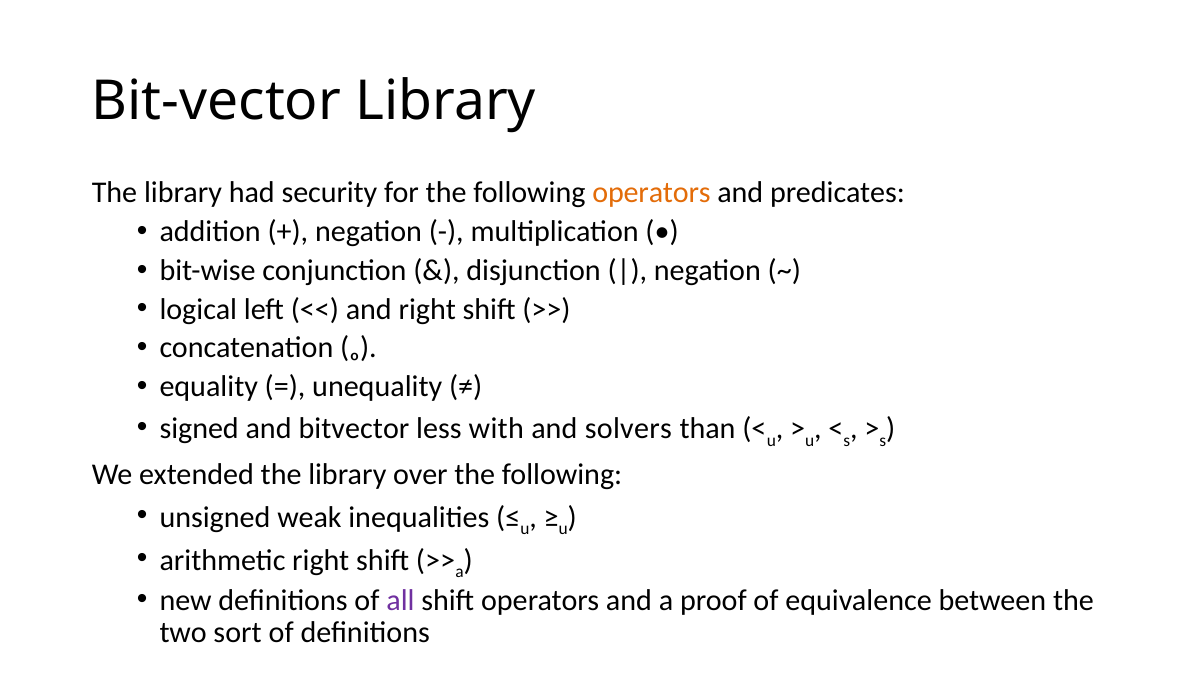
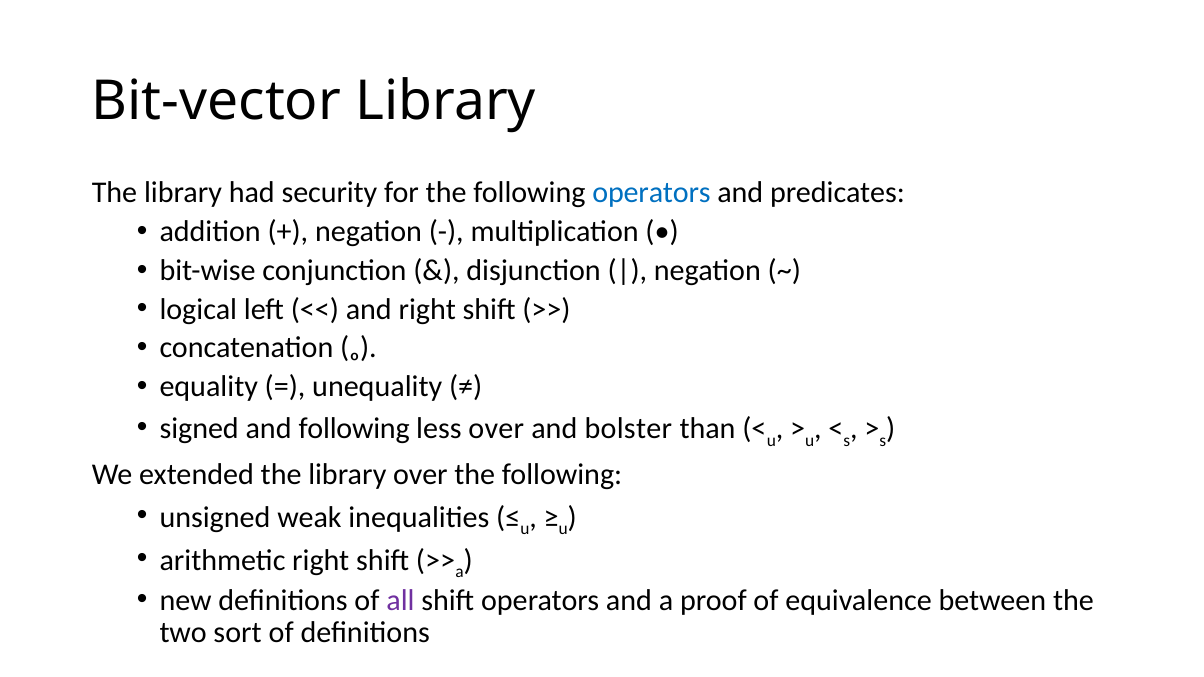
operators colour: orange -> blue (651, 193)
and bitvector: bitvector -> following (354, 429)
less with: with -> over (496, 429)
solvers: solvers -> bolster (628, 429)
